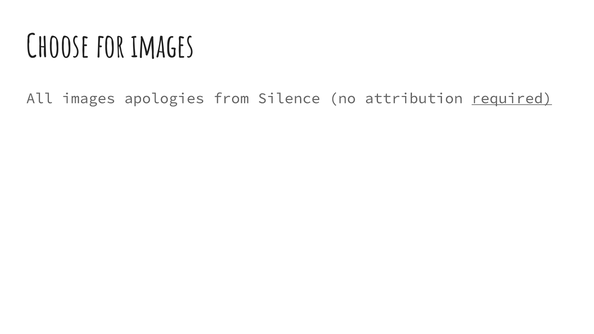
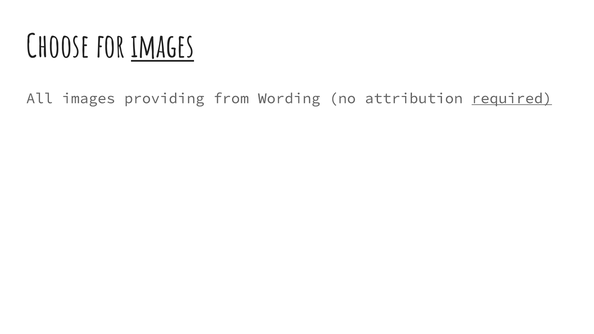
images underline: none -> present (162, 47)
apologies: apologies -> providing (164, 98)
Silence: Silence -> Wording (289, 98)
